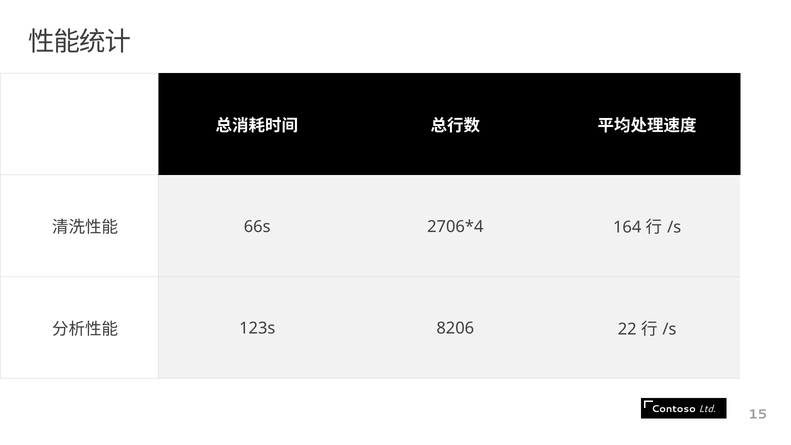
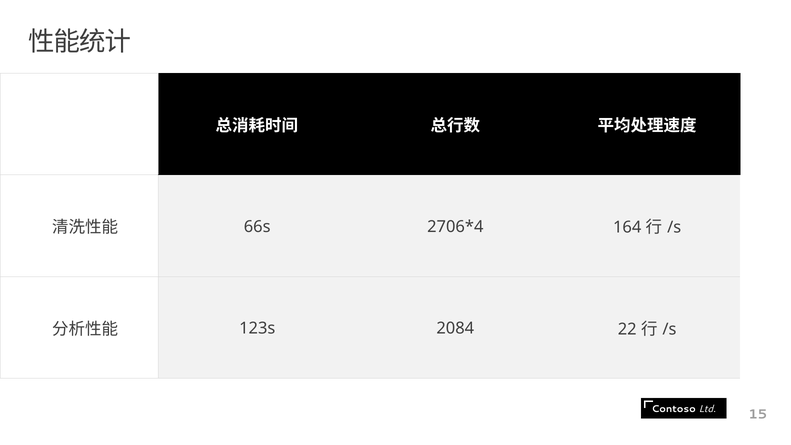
8206: 8206 -> 2084 (455, 328)
